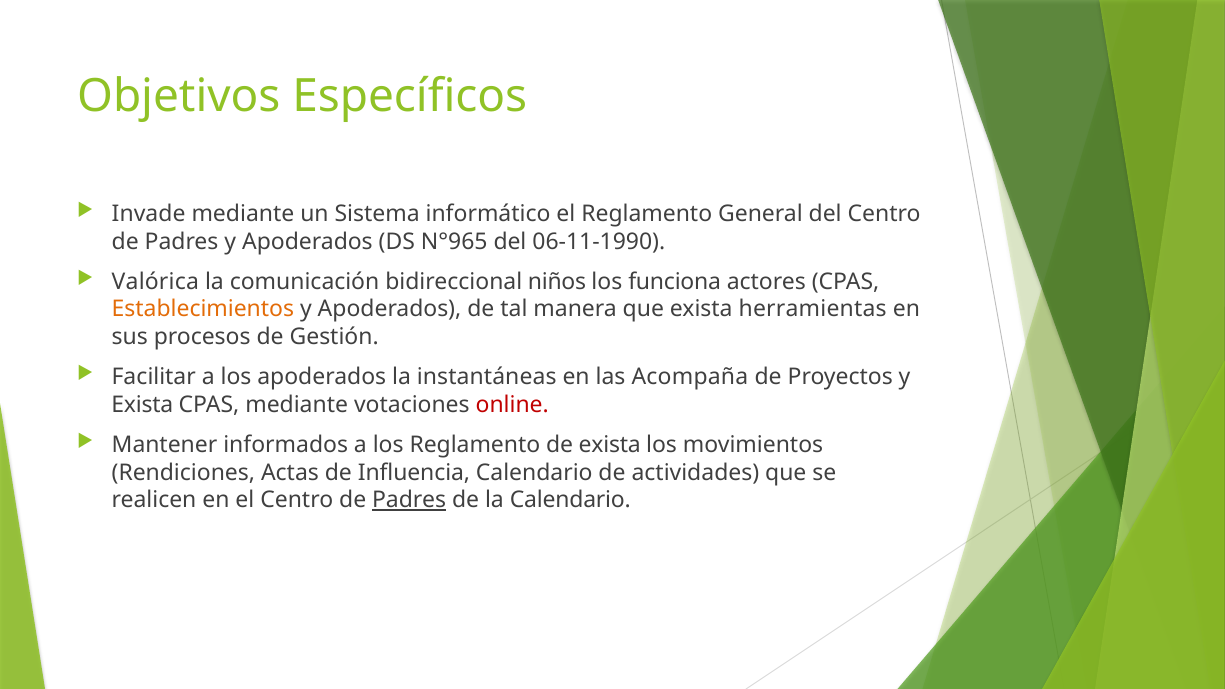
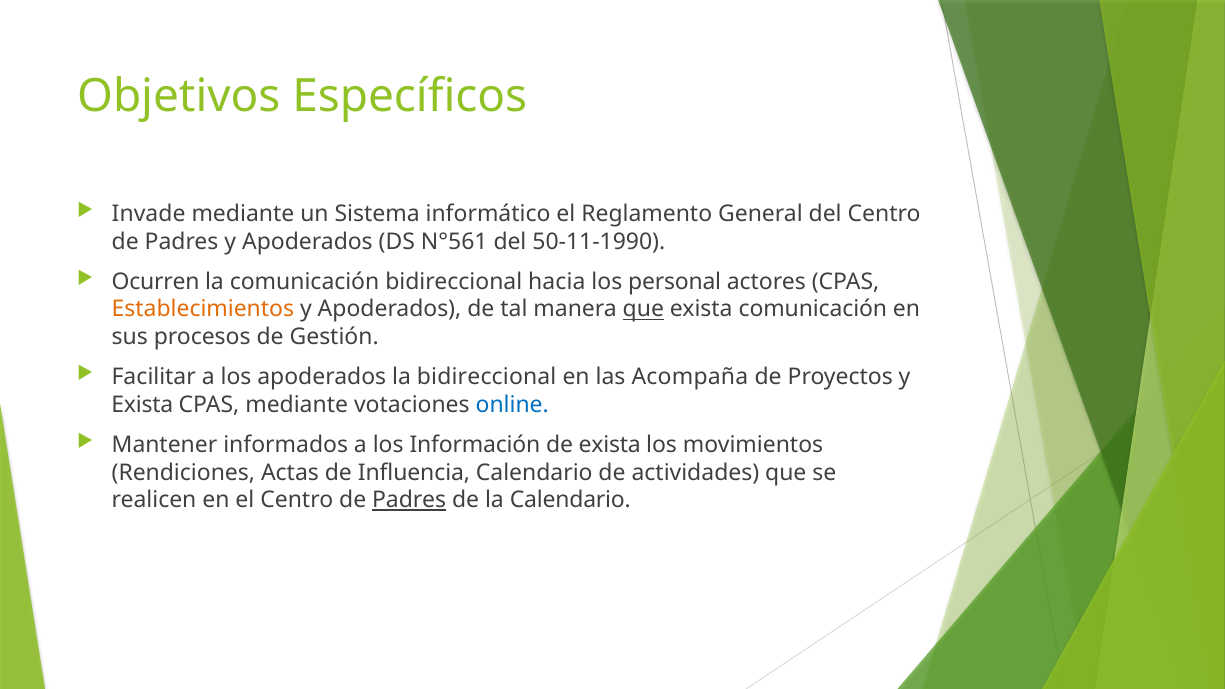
N°965: N°965 -> N°561 (454, 241)
06-11-1990: 06-11-1990 -> 50-11-1990 (599, 241)
Valórica: Valórica -> Ocurren (156, 282)
niños: niños -> hacia (557, 282)
funciona: funciona -> personal (675, 282)
que underline: none -> present (643, 309)
exista herramientas: herramientas -> comunicación (813, 309)
la instantáneas: instantáneas -> bidireccional (487, 377)
online colour: red -> blue (512, 405)
los Reglamento: Reglamento -> Información (475, 445)
